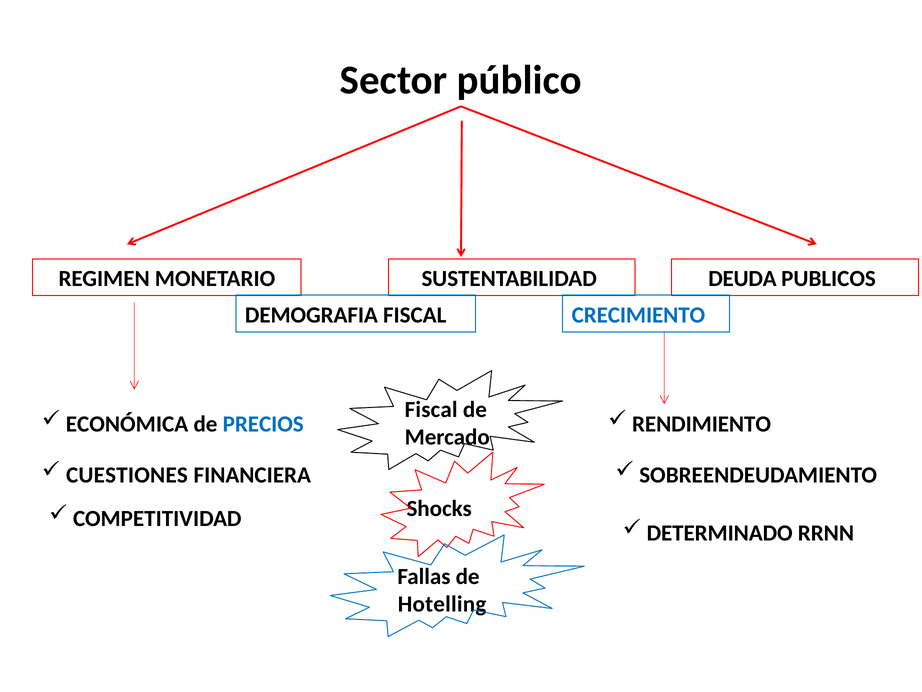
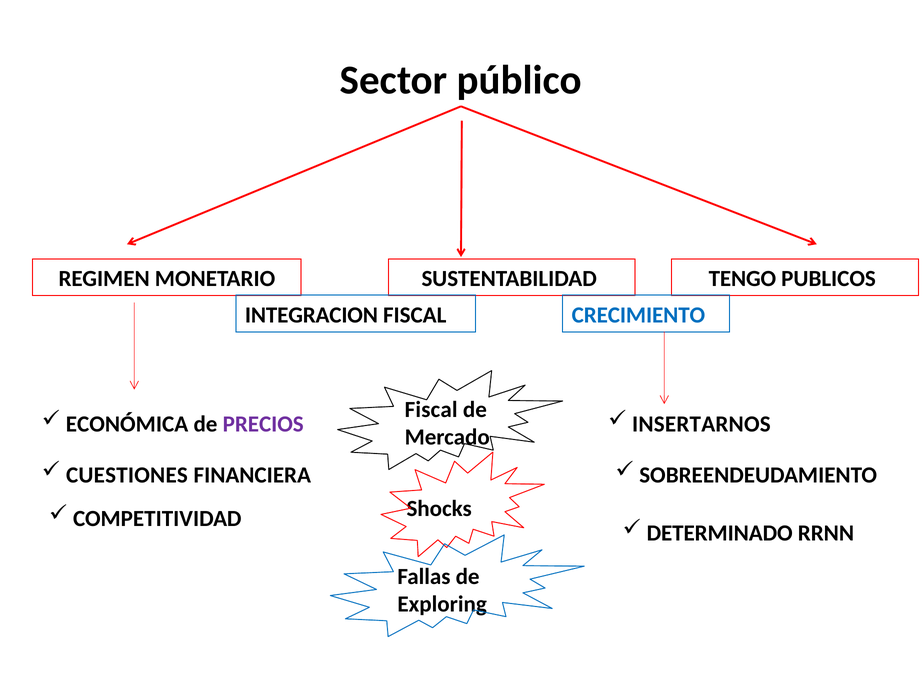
DEUDA: DEUDA -> TENGO (742, 279)
DEMOGRAFIA: DEMOGRAFIA -> INTEGRACION (311, 315)
PRECIOS colour: blue -> purple (263, 424)
RENDIMIENTO: RENDIMIENTO -> INSERTARNOS (701, 424)
Hotelling: Hotelling -> Exploring (442, 604)
